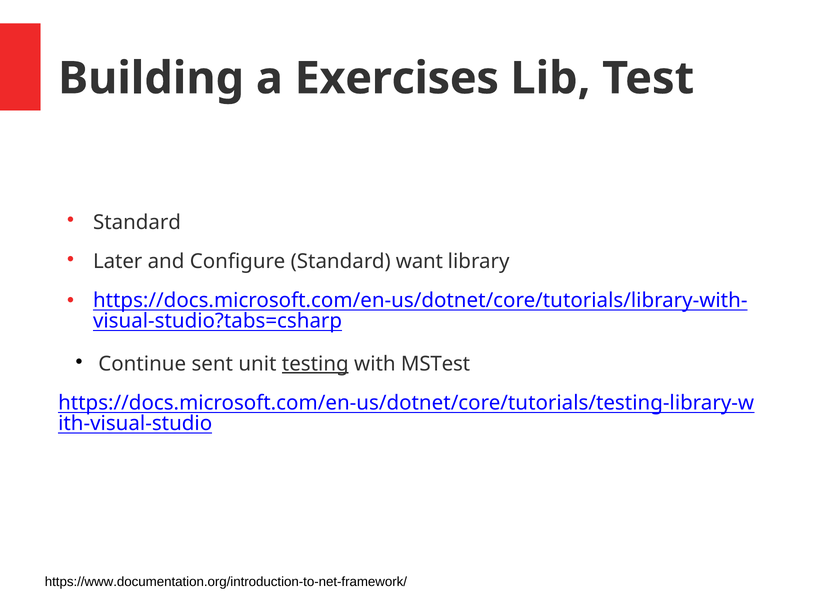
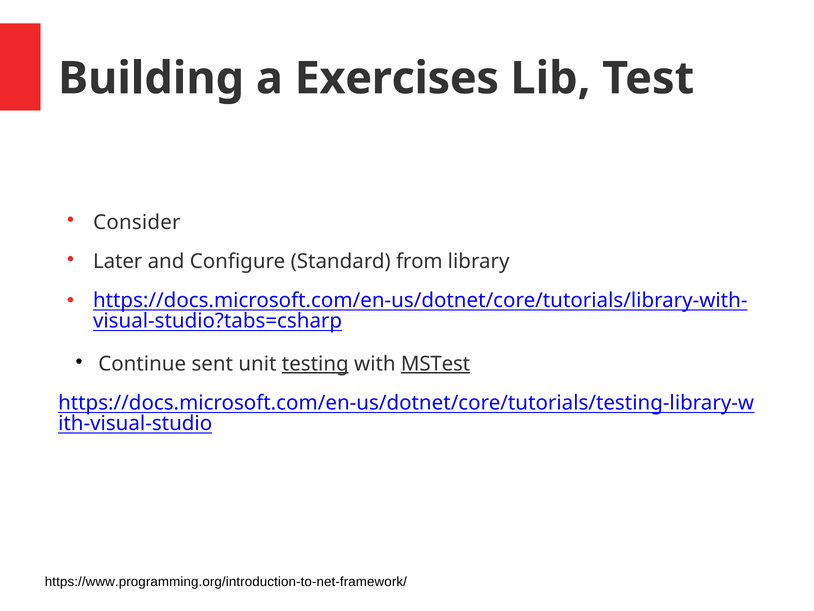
Standard: Standard -> Consider (137, 222)
want: want -> from (419, 261)
MSTest underline: none -> present (436, 363)
https://www.documentation.org/introduction-to-net-framework/: https://www.documentation.org/introduction-to-net-framework/ -> https://www.programming.org/introduction-to-net-framework/ (226, 581)
